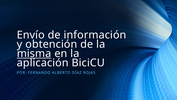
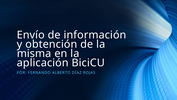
misma underline: present -> none (34, 53)
